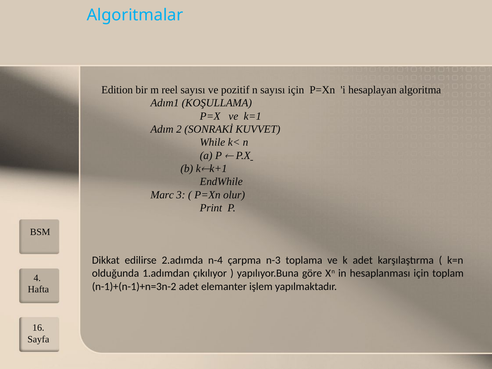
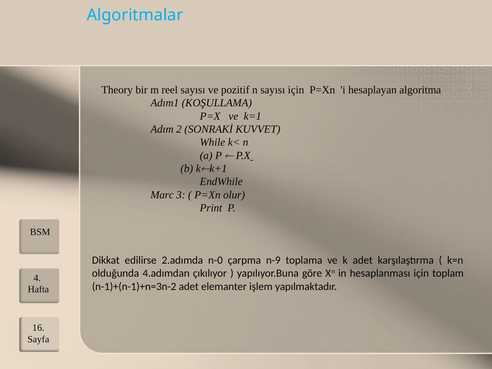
Edition: Edition -> Theory (117, 90)
n-4: n-4 -> n-0 (215, 260)
n-3: n-3 -> n-9 (273, 260)
1.adımdan: 1.adımdan -> 4.adımdan (166, 273)
